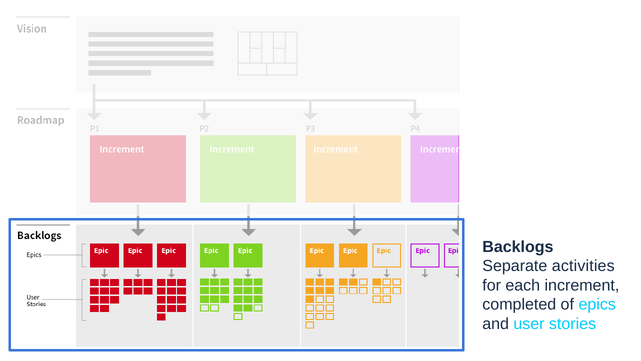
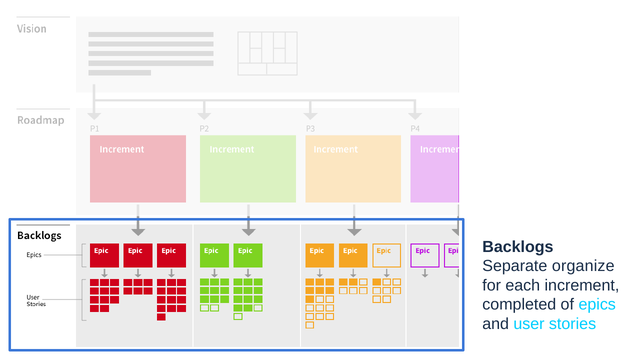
activities: activities -> organize (583, 266)
